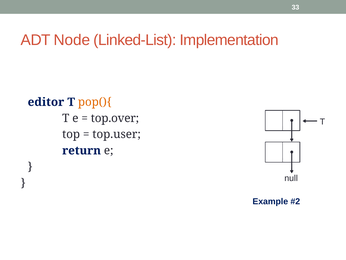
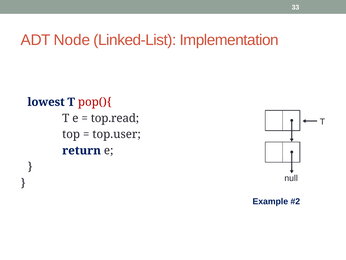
editor: editor -> lowest (46, 102)
pop(){ colour: orange -> red (95, 102)
top.over: top.over -> top.read (115, 118)
